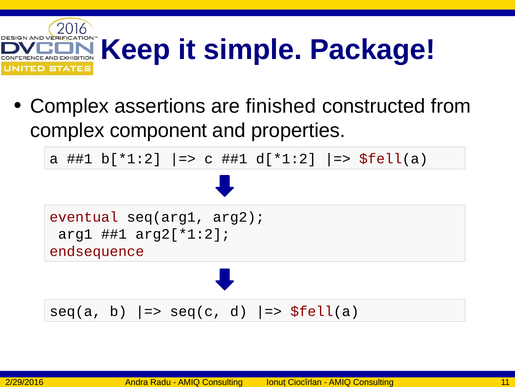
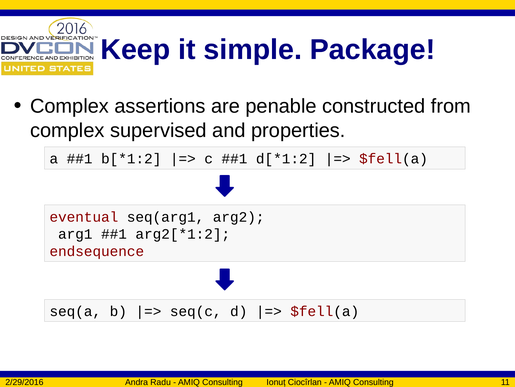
finished: finished -> penable (281, 106)
component: component -> supervised (158, 130)
